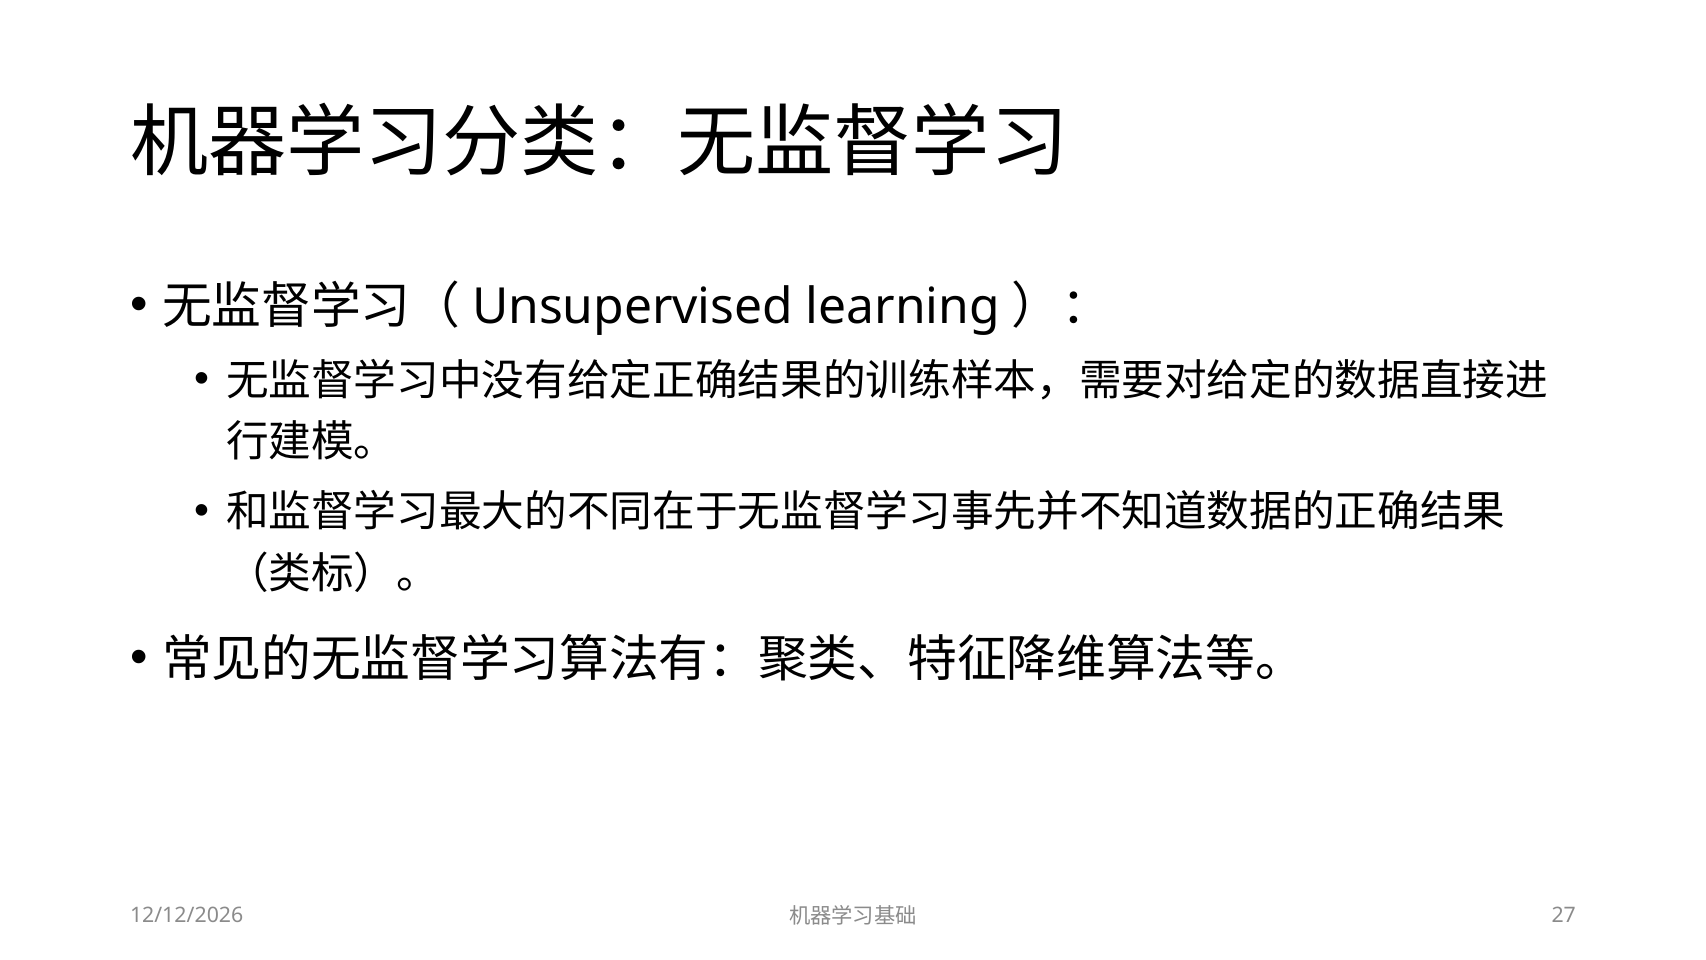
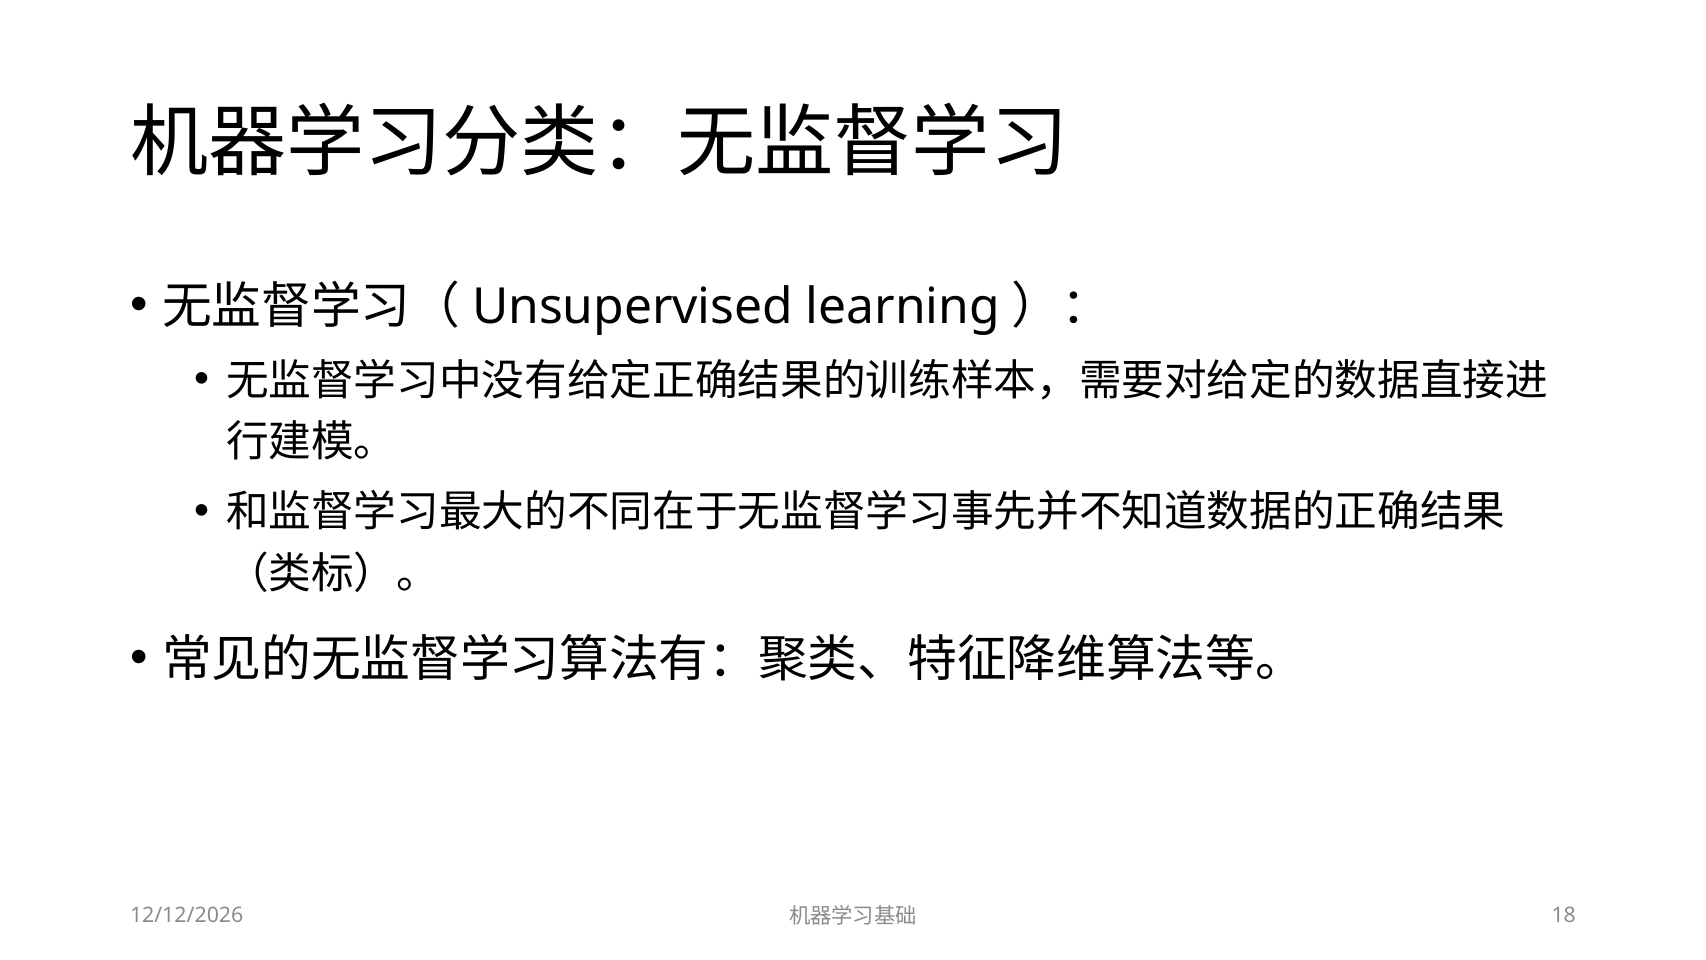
27: 27 -> 18 (1564, 915)
